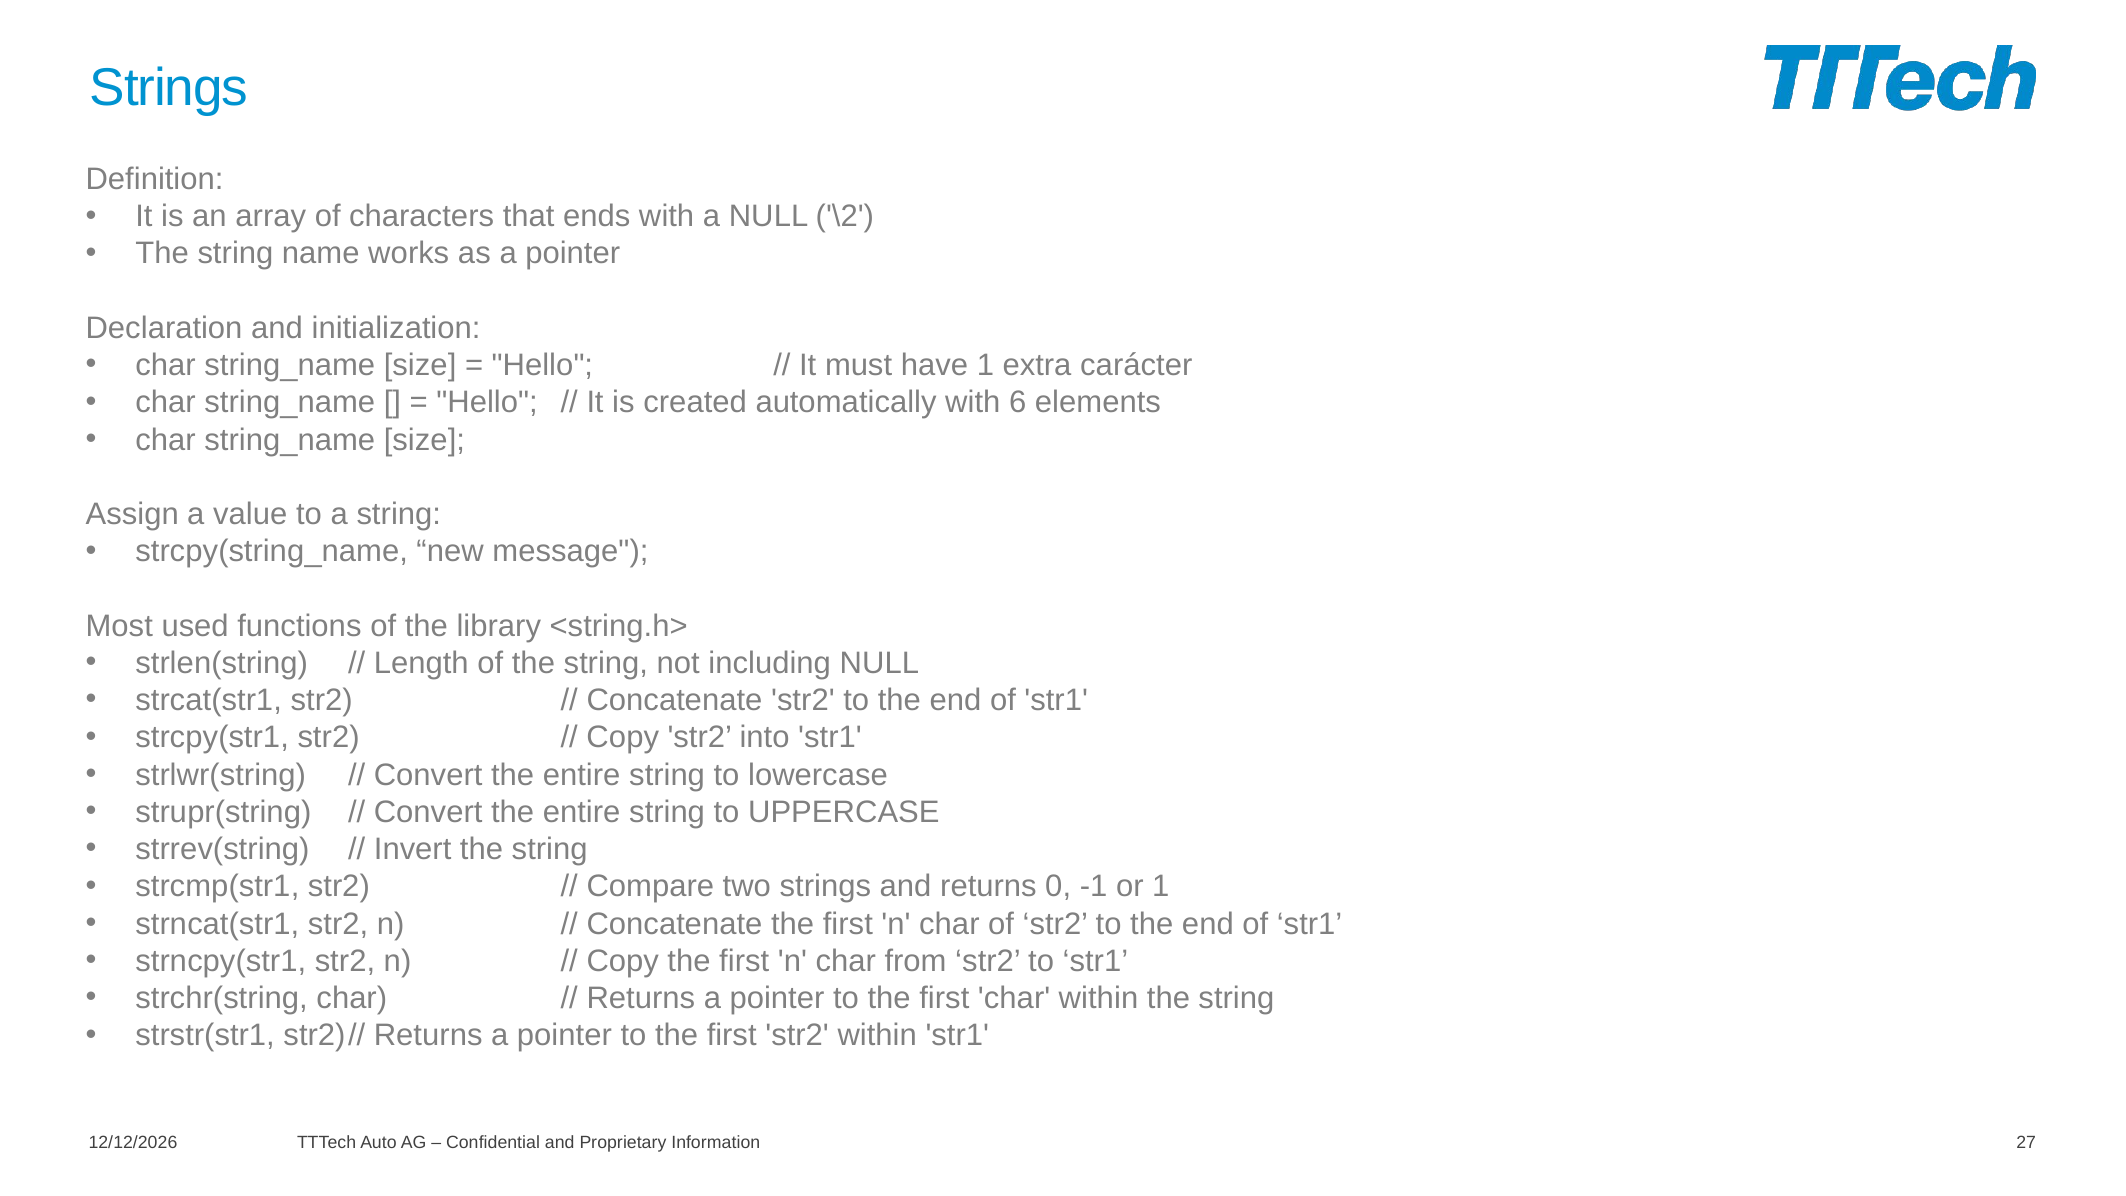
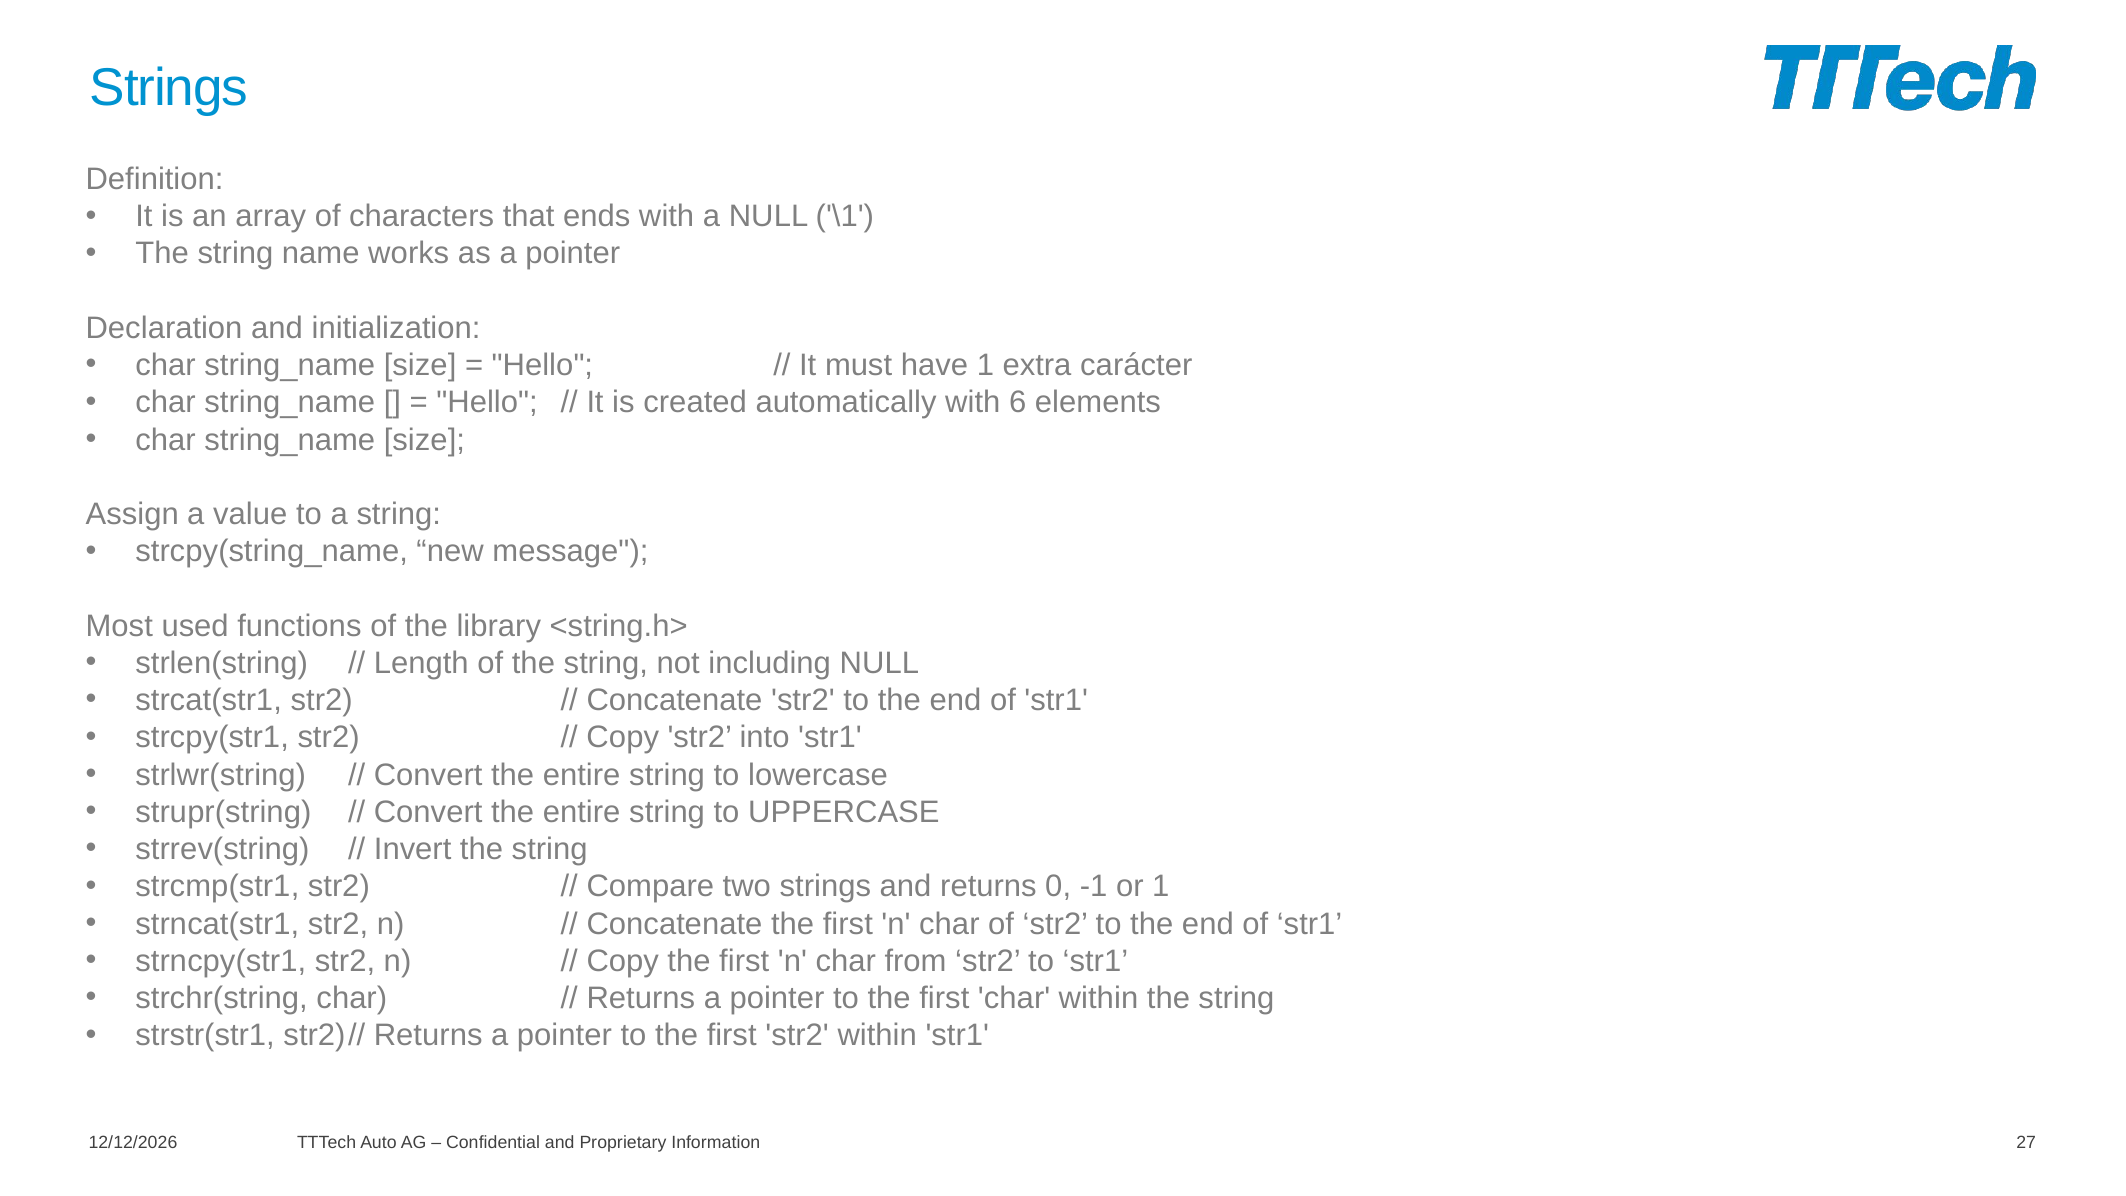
\2: \2 -> \1 (845, 216)
